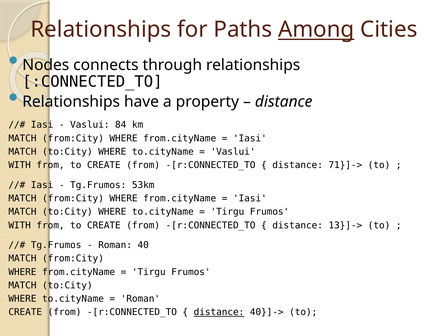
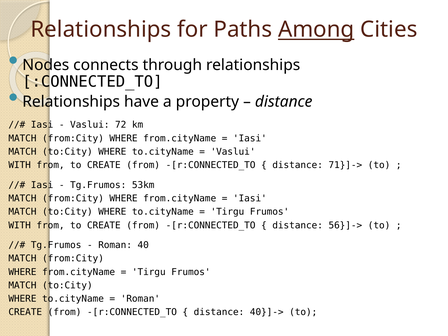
84: 84 -> 72 (121, 125)
13}]->: 13}]-> -> 56}]-> (345, 225)
distance underline: present -> none (219, 312)
